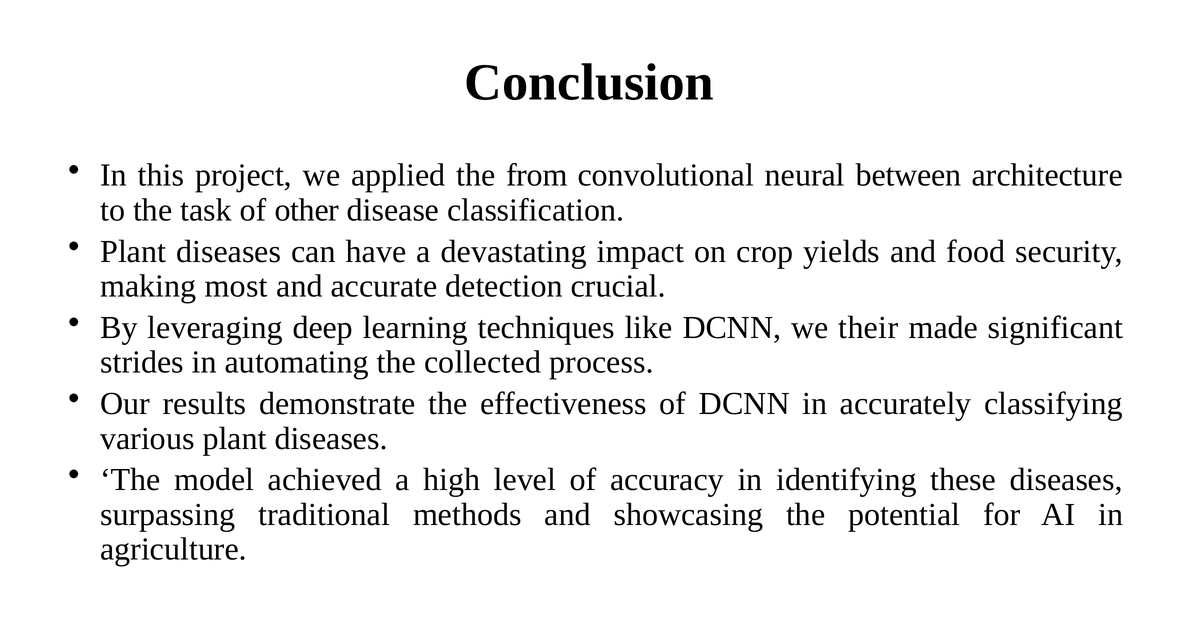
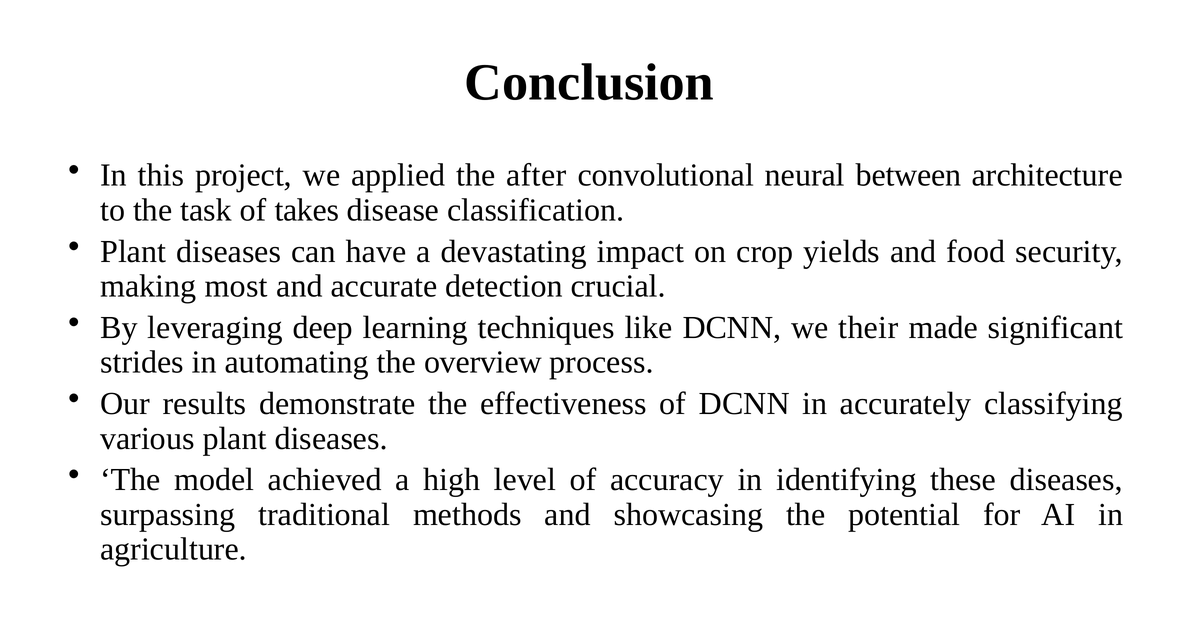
from: from -> after (536, 175)
other: other -> takes (307, 210)
collected: collected -> overview (483, 362)
